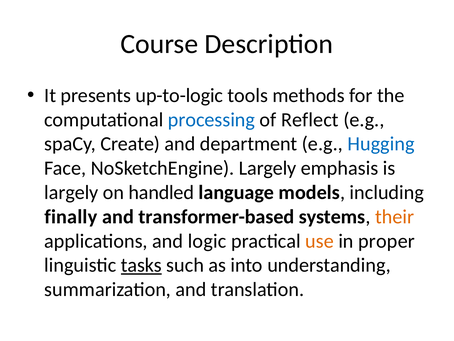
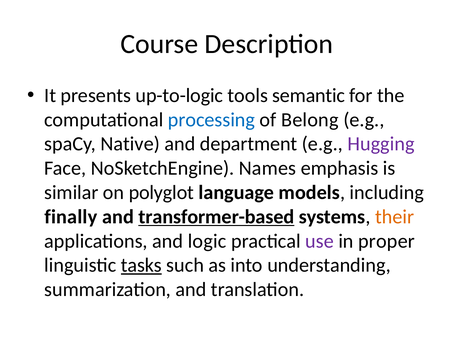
methods: methods -> semantic (309, 95)
Reflect: Reflect -> Belong (310, 119)
Create: Create -> Native (130, 144)
Hugging colour: blue -> purple (381, 144)
NoSketchEngine Largely: Largely -> Names (267, 168)
largely: largely -> similar (71, 192)
handled: handled -> polyglot (161, 192)
transformer-based underline: none -> present (216, 216)
use colour: orange -> purple (319, 241)
